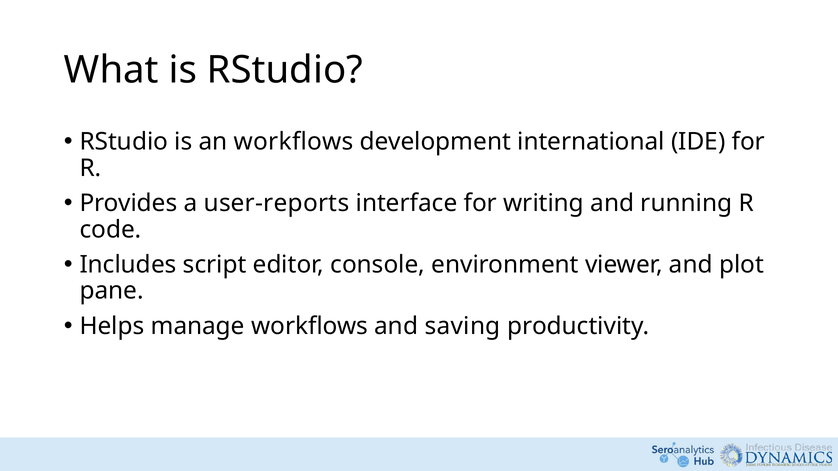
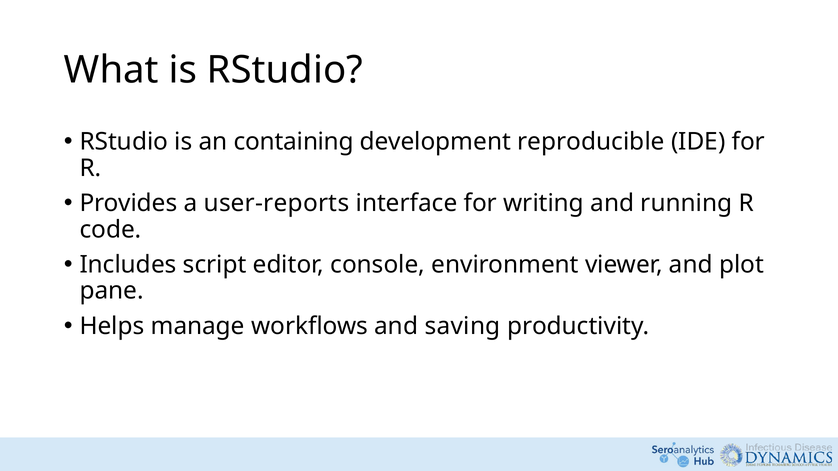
an workflows: workflows -> containing (294, 142)
international: international -> reproducible (591, 142)
